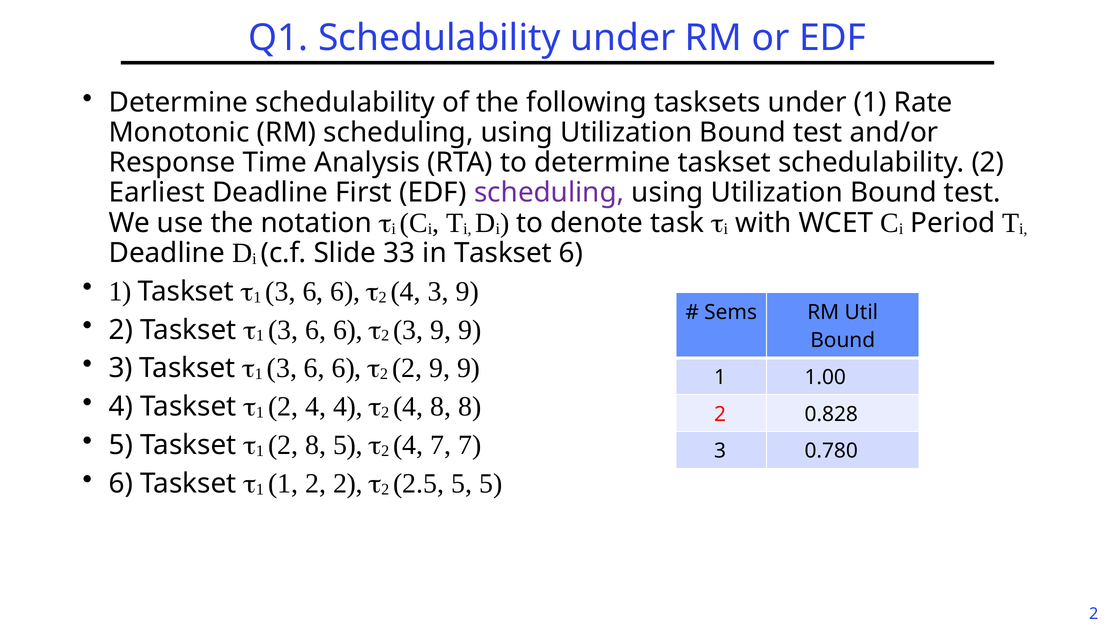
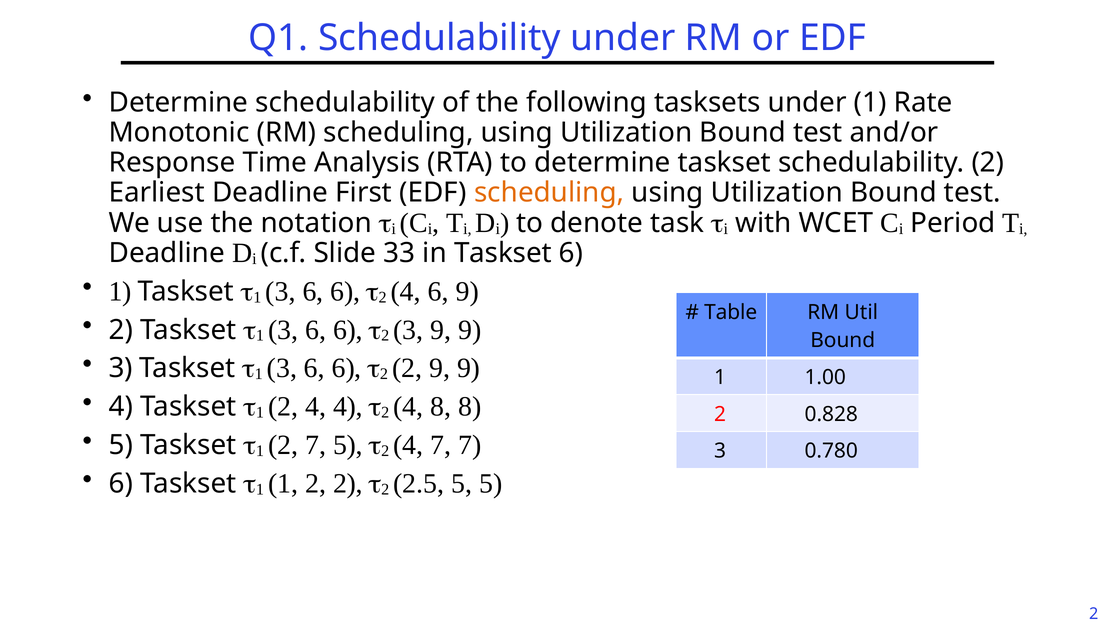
scheduling colour: purple -> orange (549, 193)
4 3: 3 -> 6 (438, 291)
Sems: Sems -> Table (731, 312)
2 8: 8 -> 7 (316, 445)
